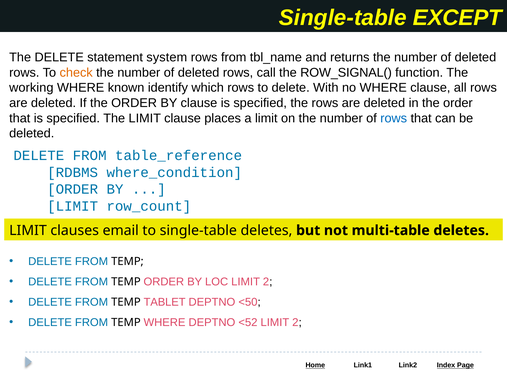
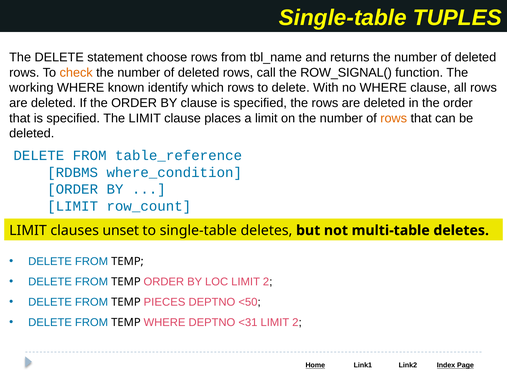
EXCEPT: EXCEPT -> TUPLES (457, 18)
system: system -> choose (167, 57)
rows colour: blue -> orange (394, 118)
email: email -> unset (121, 231)
TABLET: TABLET -> PIECES (164, 302)
<52: <52 -> <31 (248, 323)
